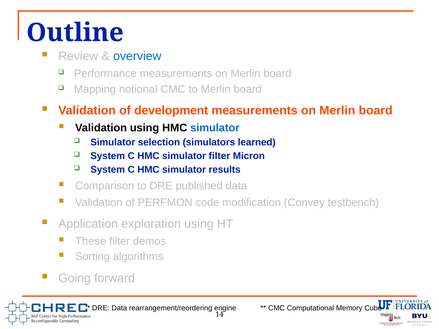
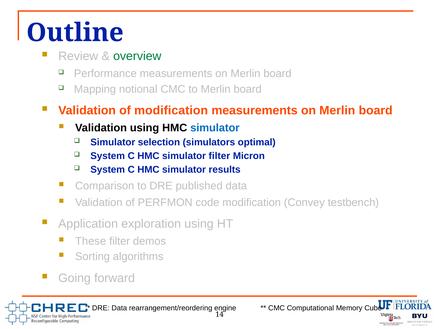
overview colour: blue -> green (137, 56)
of development: development -> modification (171, 111)
learned: learned -> optimal (257, 142)
